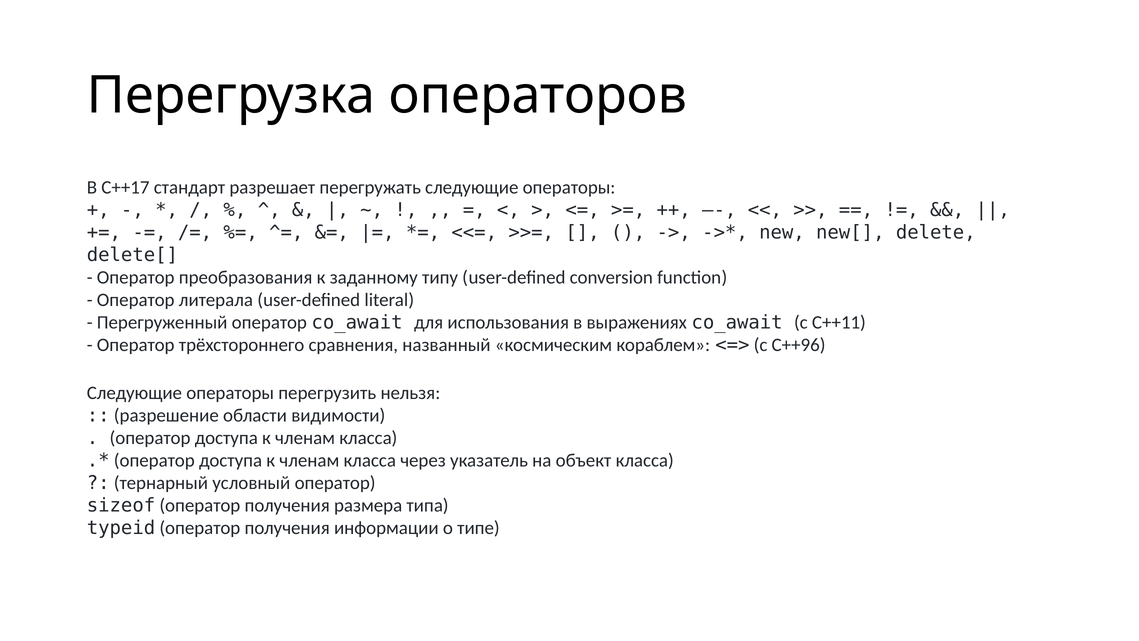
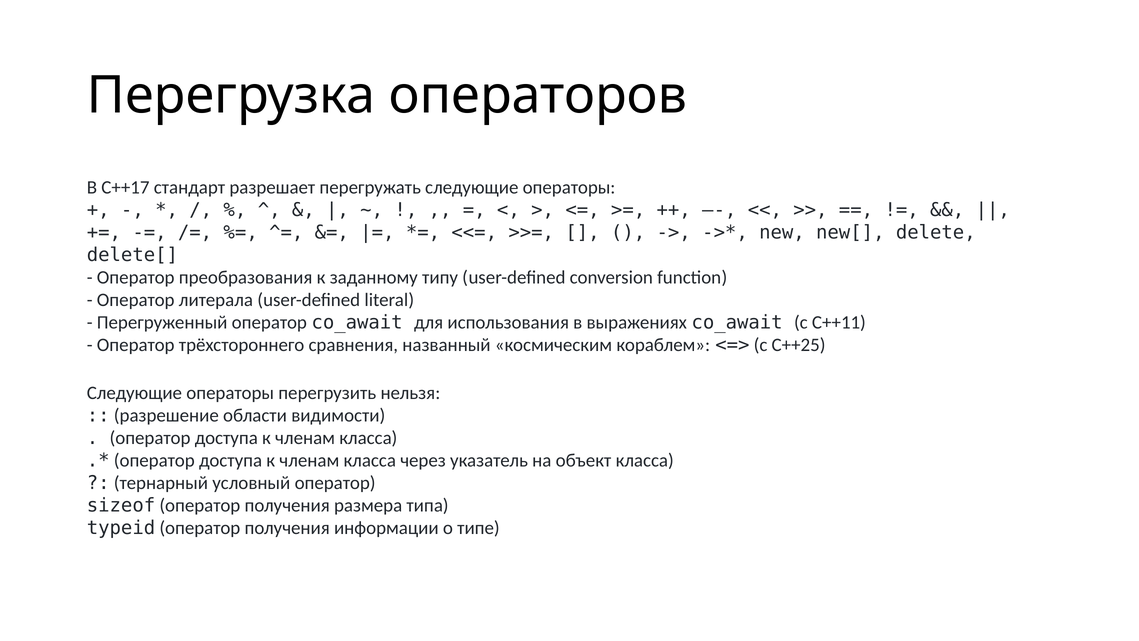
С++96: С++96 -> С++25 (799, 345)
